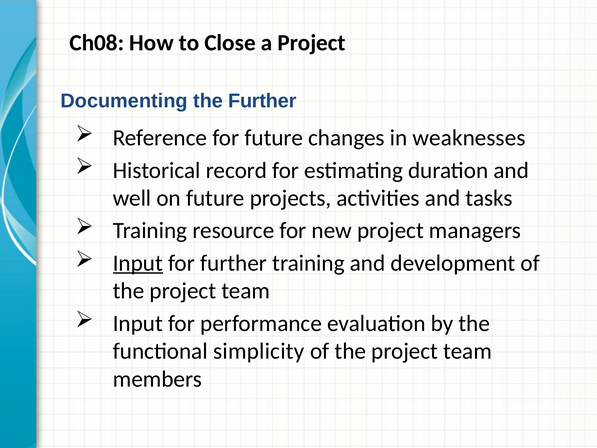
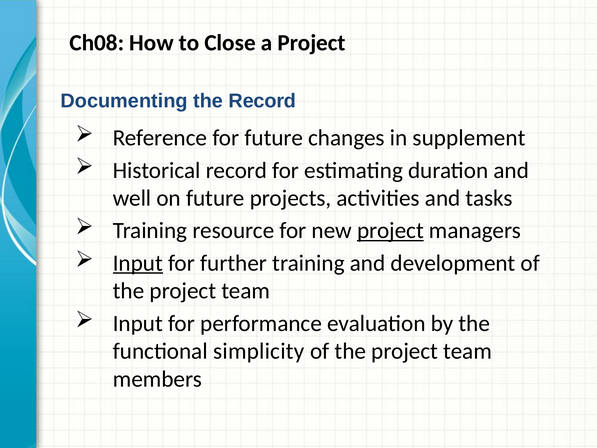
the Further: Further -> Record (262, 101)
weaknesses: weaknesses -> supplement (469, 138)
project underline: none -> present (390, 231)
